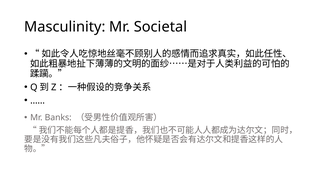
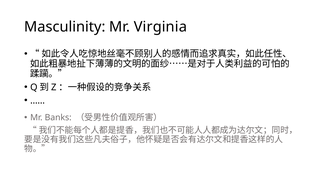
Societal: Societal -> Virginia (160, 27)
